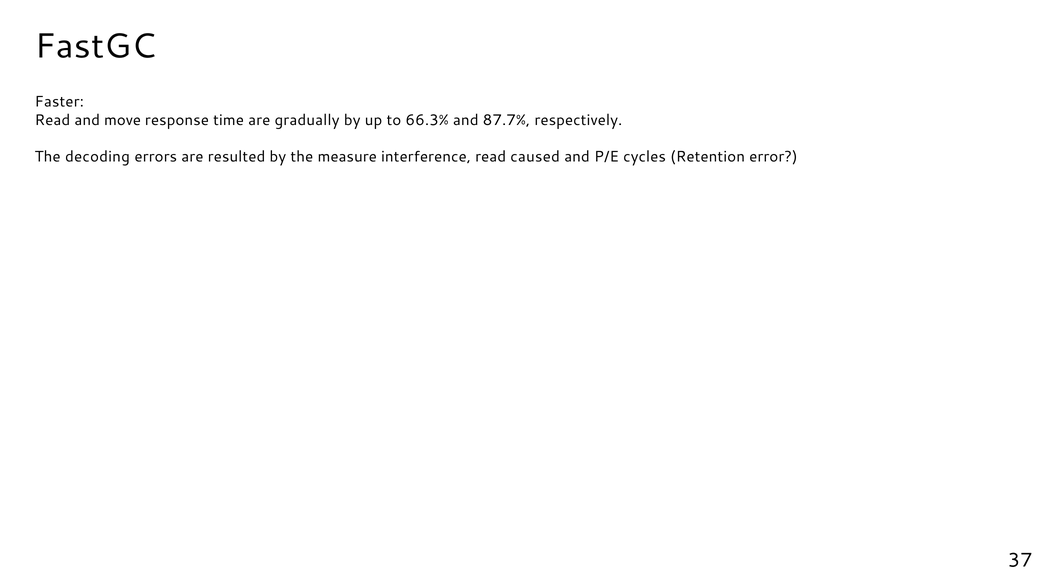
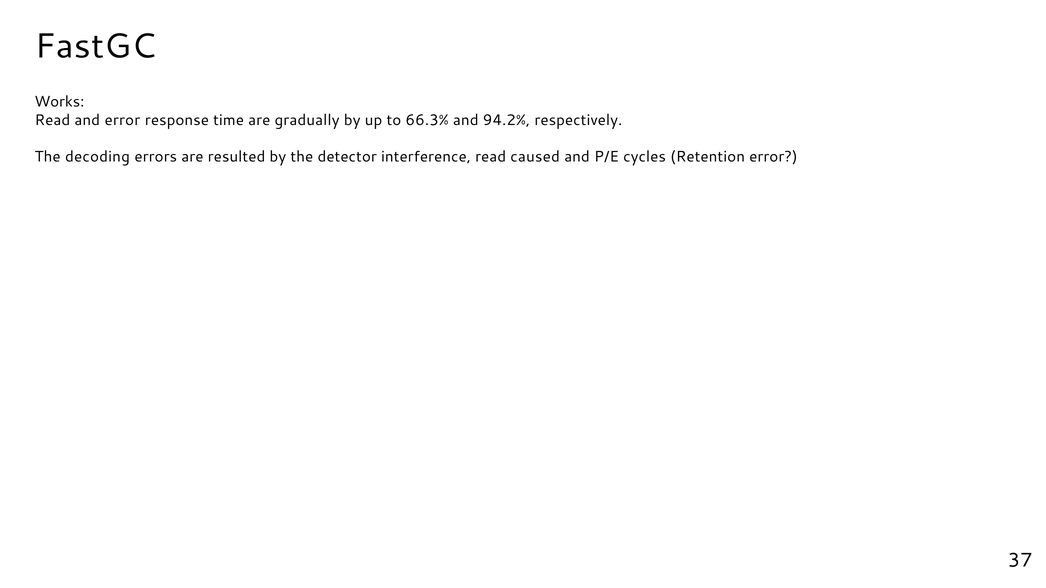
Faster: Faster -> Works (59, 102)
and move: move -> error (122, 120)
87.7%: 87.7% -> 94.2% (506, 120)
measure: measure -> detector (347, 157)
